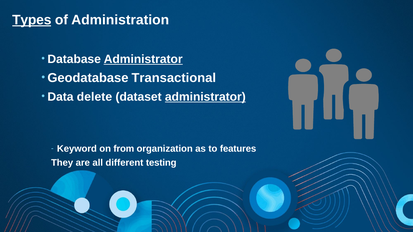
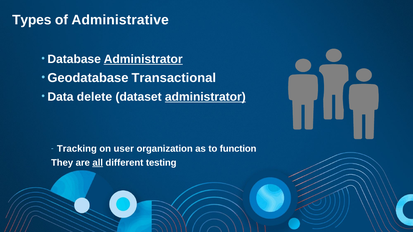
Types underline: present -> none (32, 20)
Administration: Administration -> Administrative (120, 20)
Keyword: Keyword -> Tracking (77, 149)
from: from -> user (124, 149)
features: features -> function (238, 149)
all underline: none -> present (98, 163)
